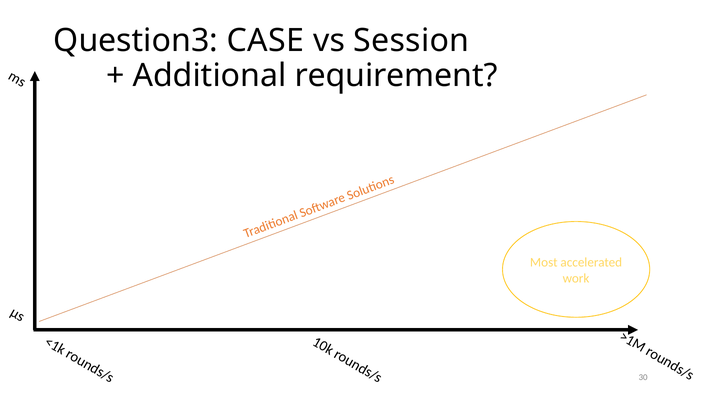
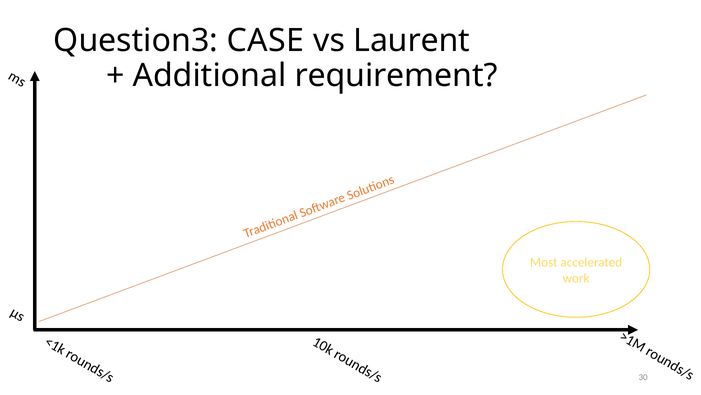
Session: Session -> Laurent (412, 41)
